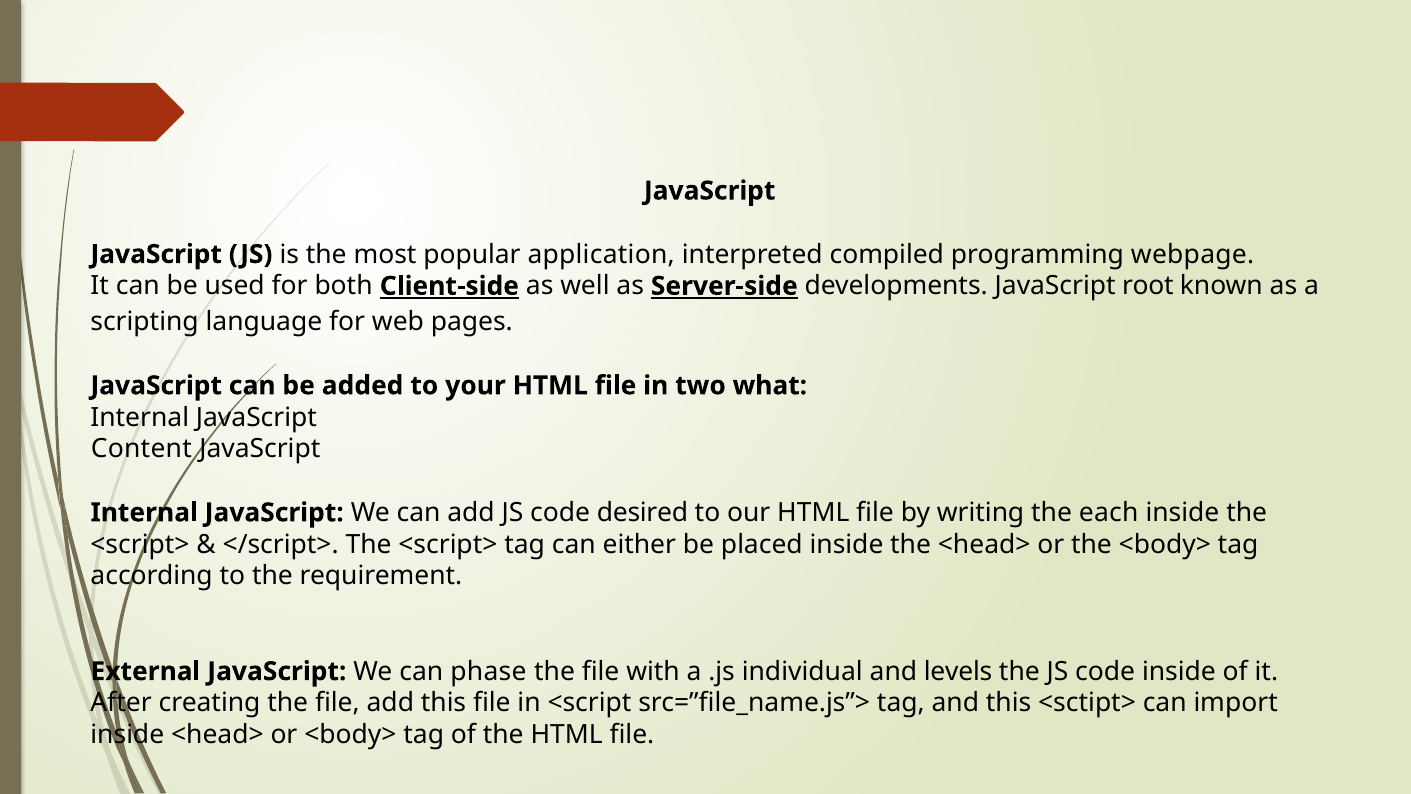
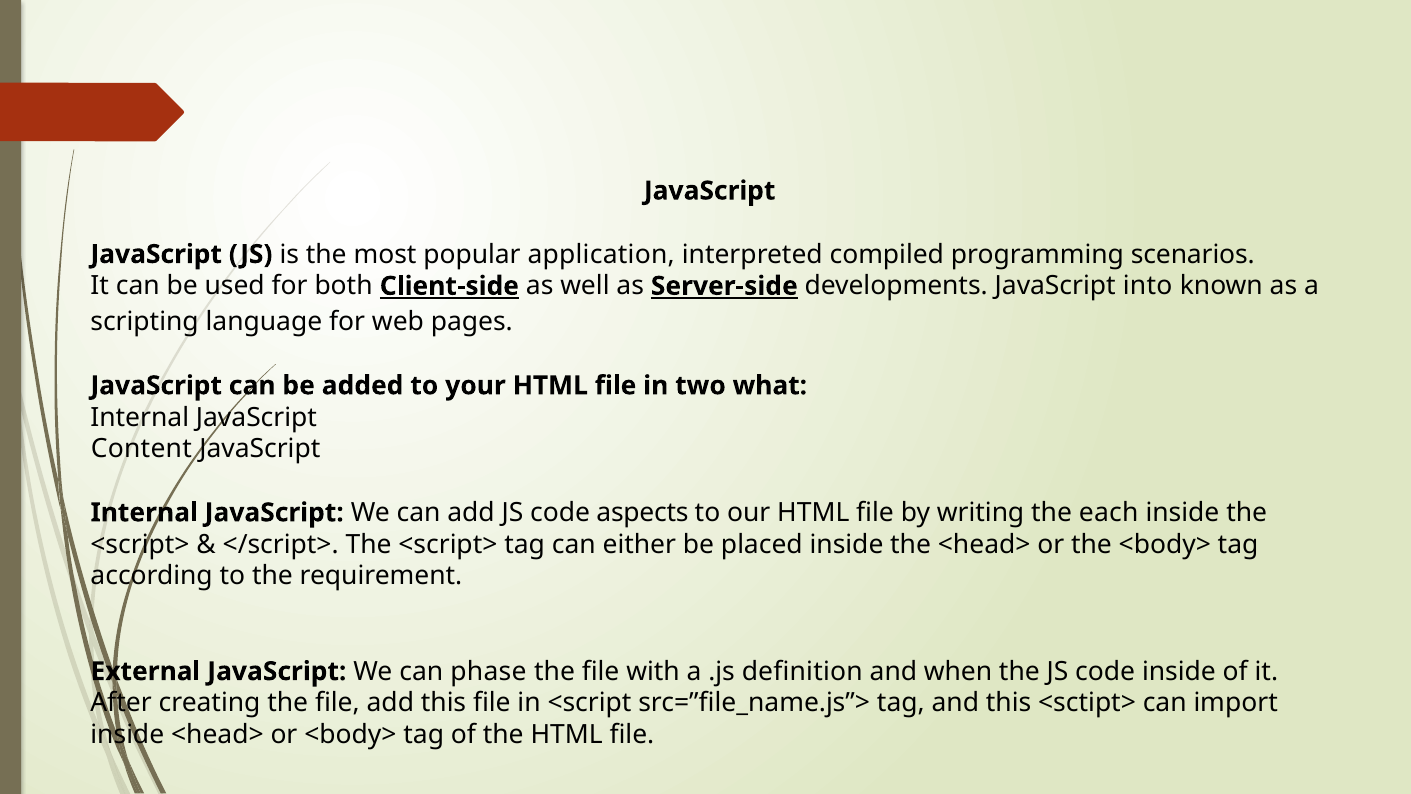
webpage: webpage -> scenarios (1193, 254)
root: root -> into (1148, 286)
desired: desired -> aspects (642, 512)
individual: individual -> definition (802, 671)
levels: levels -> when (958, 671)
